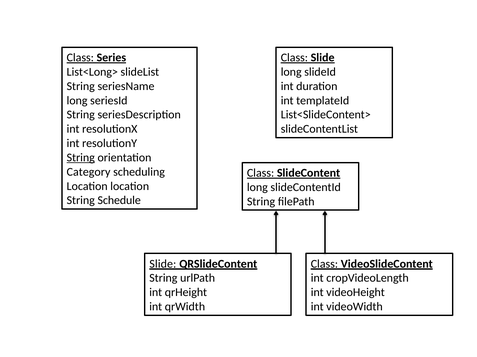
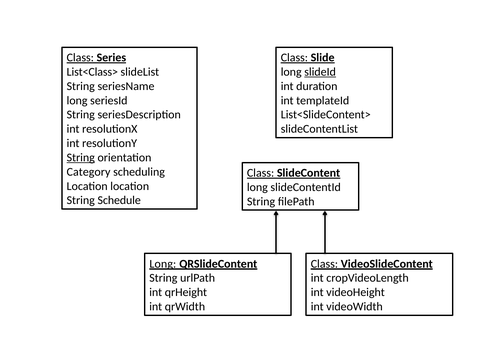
List<Long>: List<Long> -> List<Class> (92, 72)
slideId underline: none -> present (320, 72)
Slide: Slide -> Long (163, 264)
